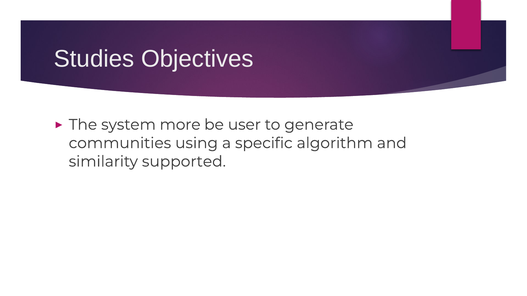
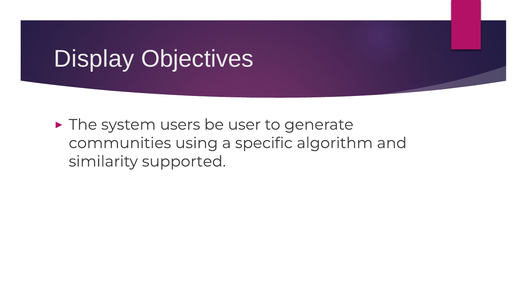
Studies: Studies -> Display (94, 59)
more: more -> users (180, 125)
